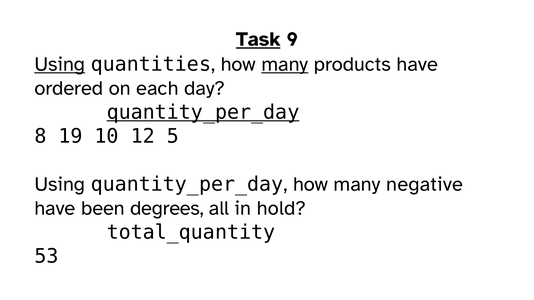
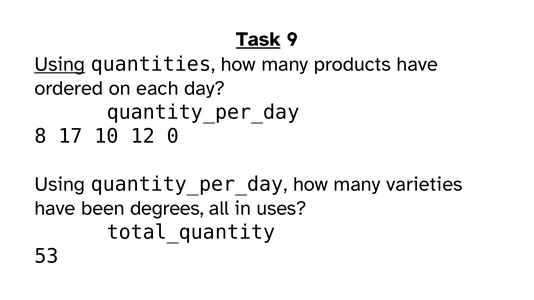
many underline: present -> none (285, 64)
quantity_per_day underline: present -> none (203, 112)
19: 19 -> 17 (71, 136)
5: 5 -> 0 (173, 136)
negative: negative -> varieties (425, 184)
hold: hold -> uses (282, 208)
